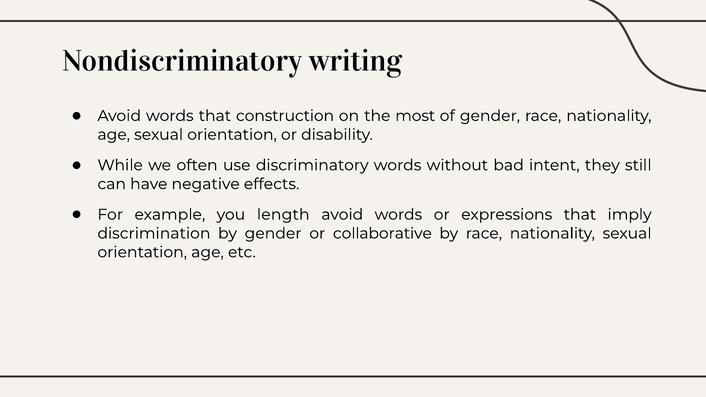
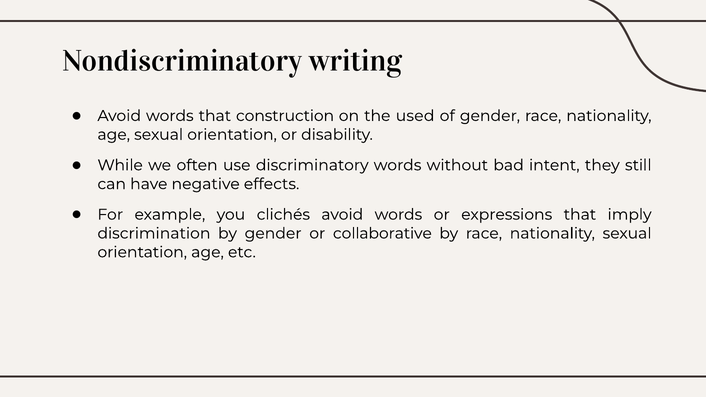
most: most -> used (415, 116)
length: length -> clichés (283, 215)
